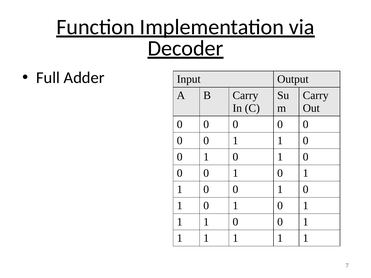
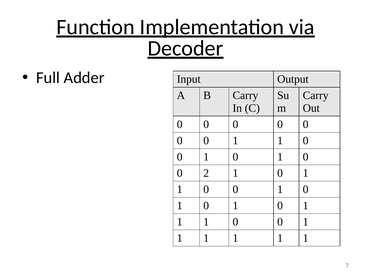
0: 0 -> 2 (206, 173)
